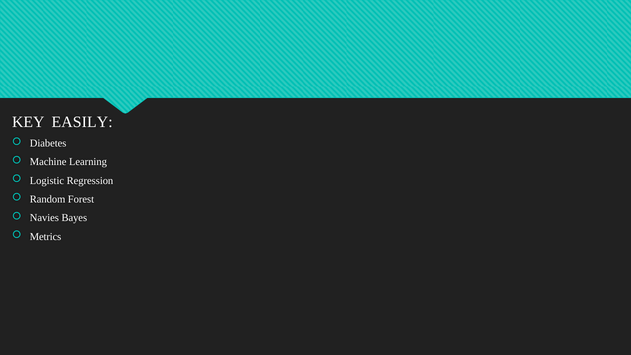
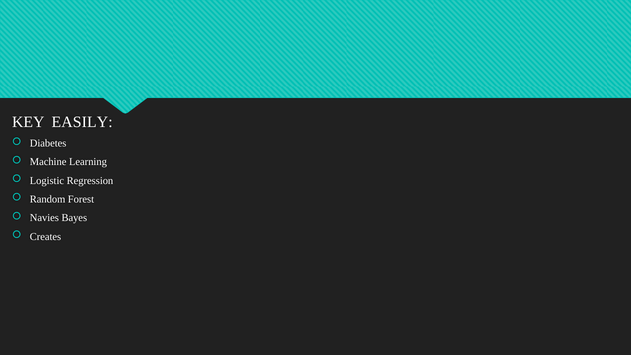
Metrics: Metrics -> Creates (46, 237)
